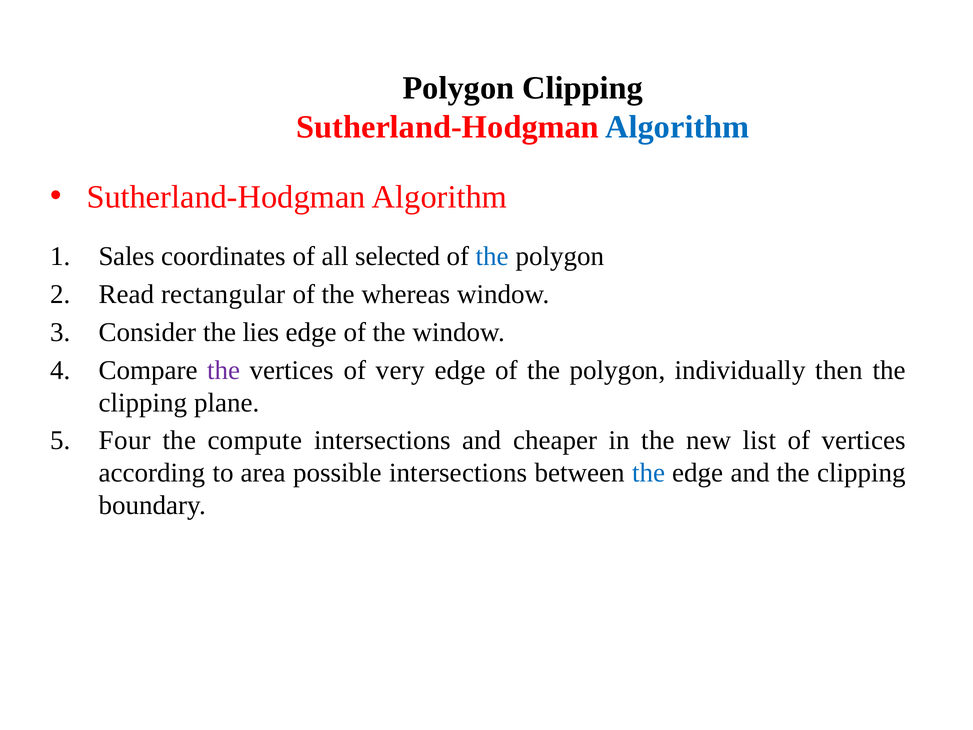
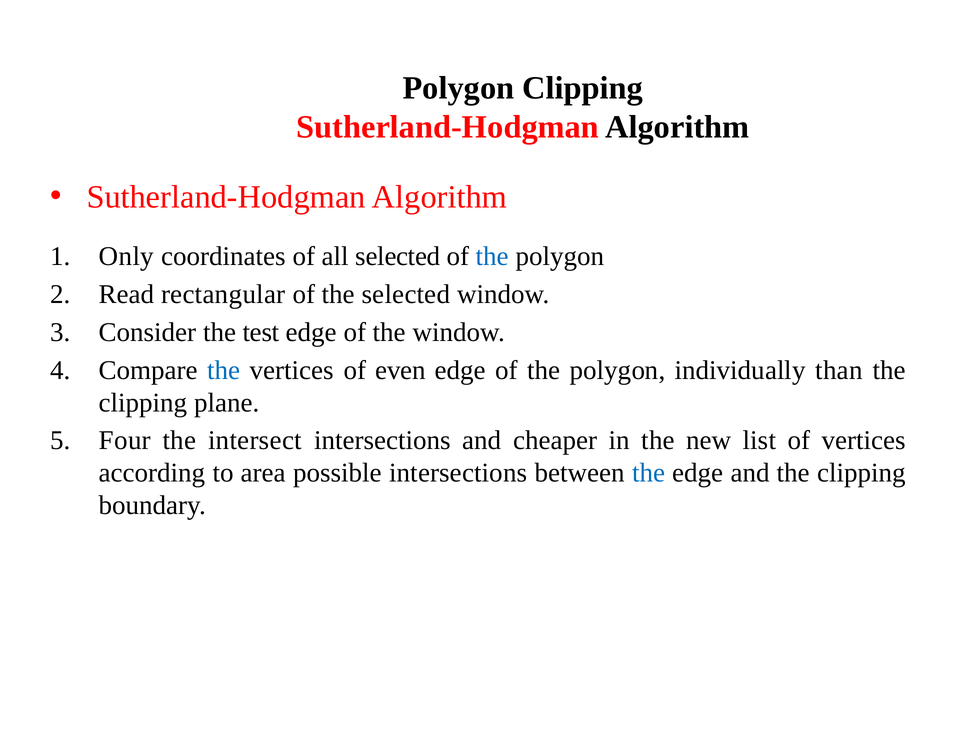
Algorithm colour: blue -> black (677, 127)
Sales: Sales -> Only (126, 256)
the whereas: whereas -> selected (406, 294)
lies: lies -> test (261, 332)
the colour: purple -> blue (224, 370)
very: very -> even (400, 370)
then: then -> than (839, 370)
compute: compute -> intersect (255, 440)
